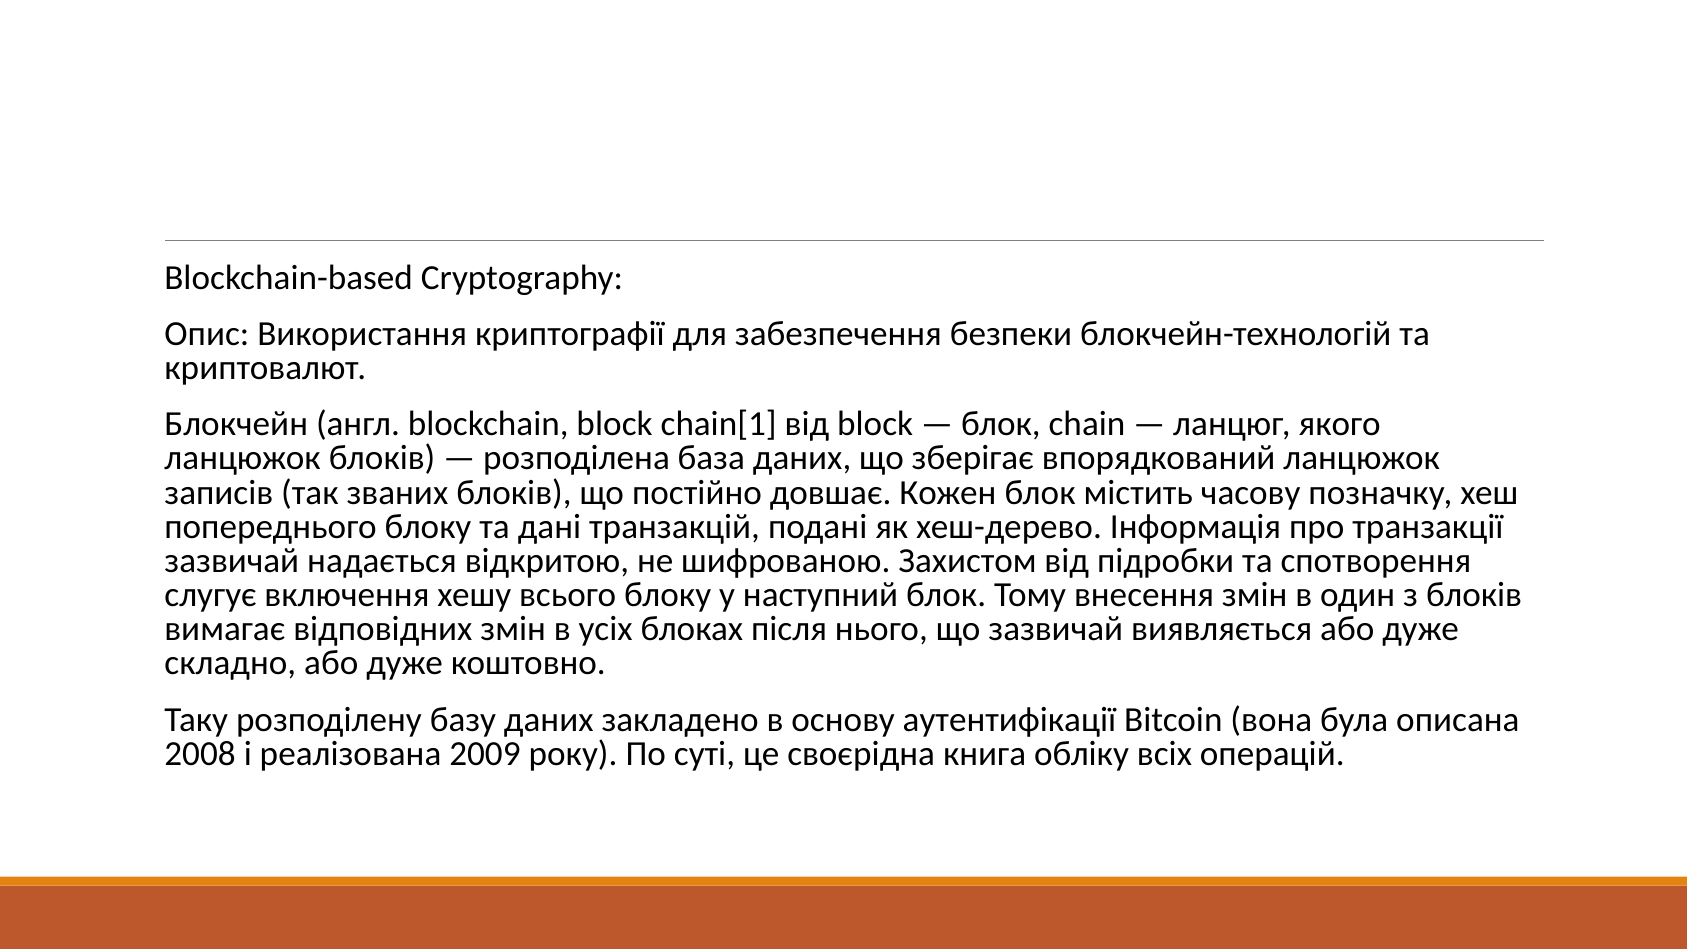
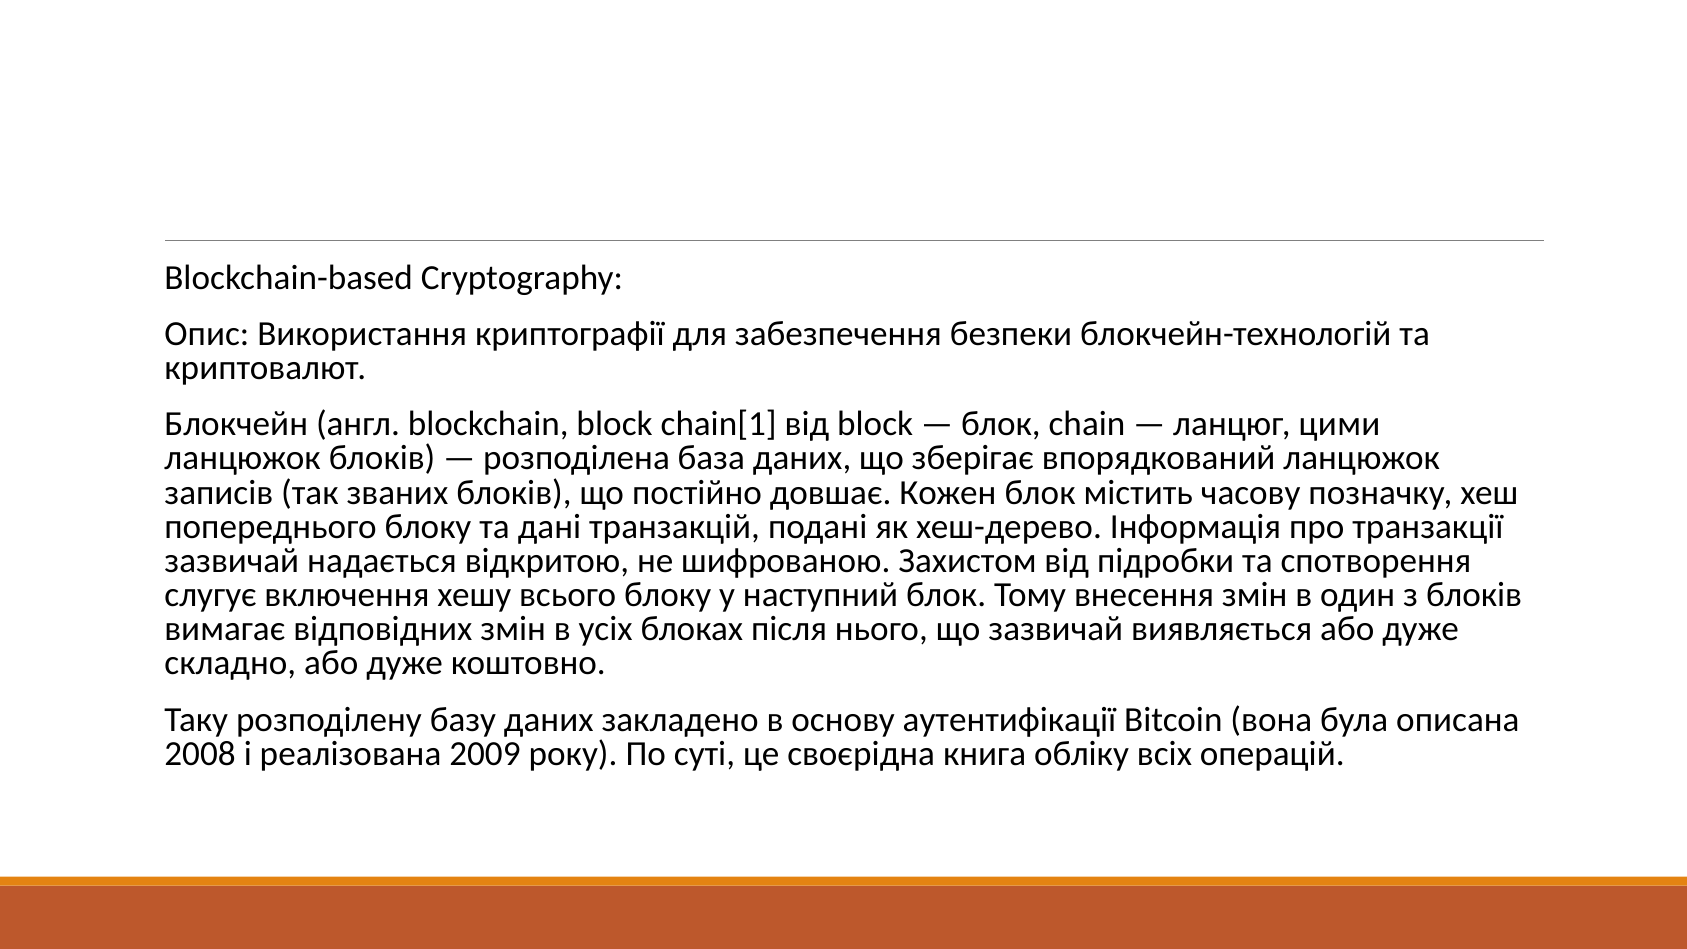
якого: якого -> цими (1340, 424)
